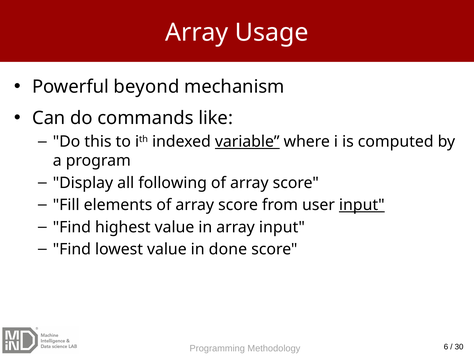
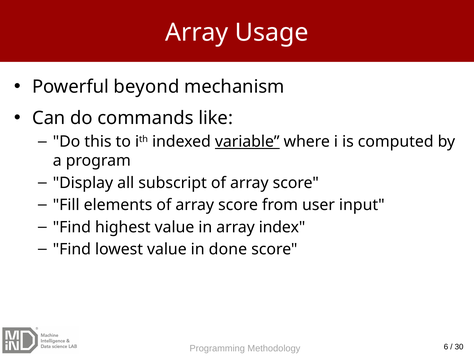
following: following -> subscript (173, 183)
input underline: present -> none (362, 205)
array input: input -> index (282, 227)
